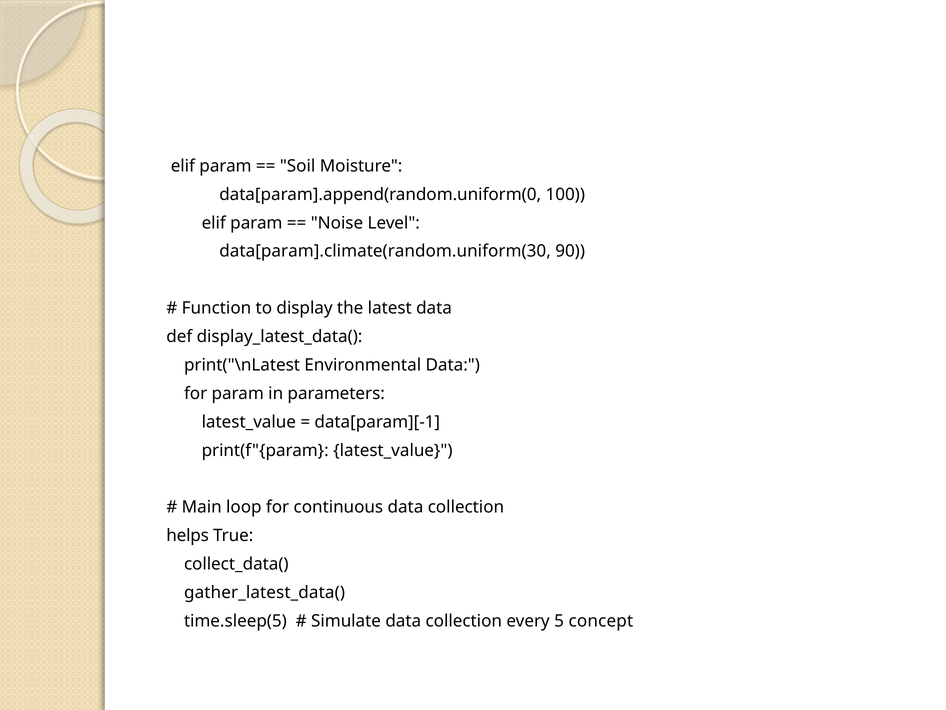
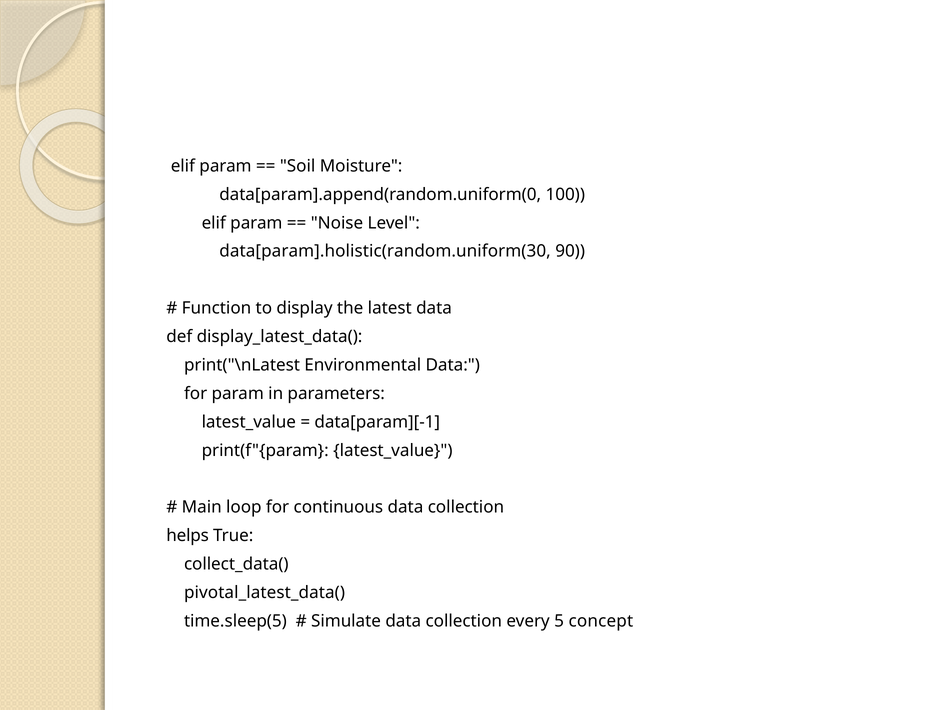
data[param].climate(random.uniform(30: data[param].climate(random.uniform(30 -> data[param].holistic(random.uniform(30 (385, 251)
gather_latest_data(: gather_latest_data( -> pivotal_latest_data( (265, 592)
